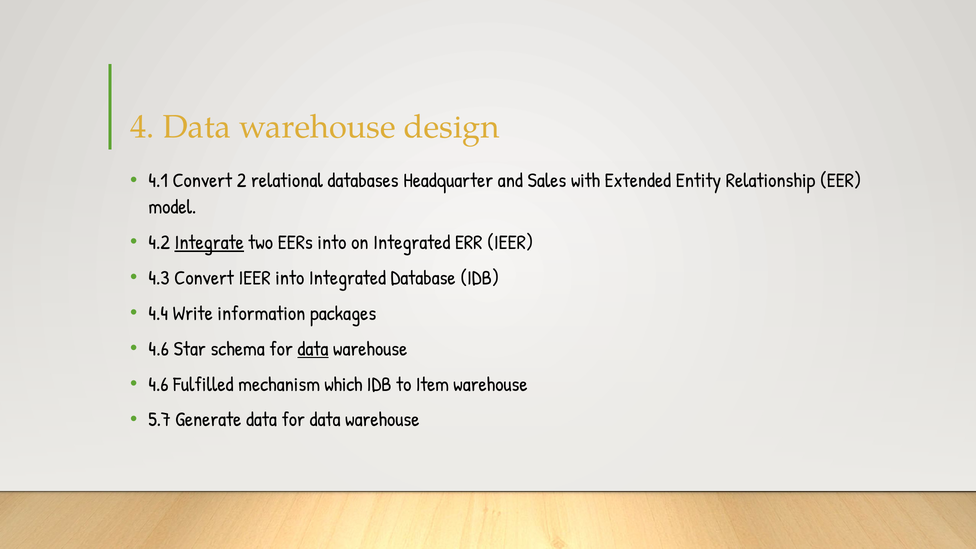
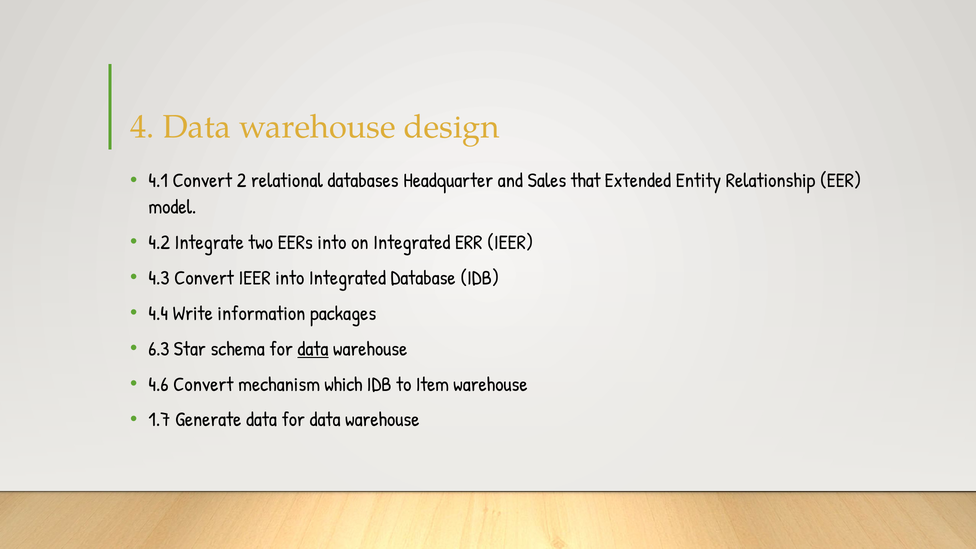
with: with -> that (586, 181)
Integrate underline: present -> none (209, 242)
4.6: 4.6 -> 6.3 (159, 349)
4.6 Fulfilled: Fulfilled -> Convert (203, 384)
5.7: 5.7 -> 1.7 (159, 420)
